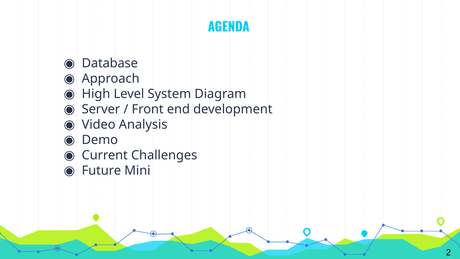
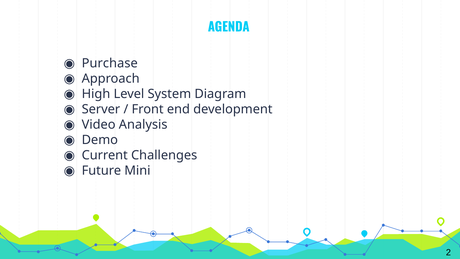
Database: Database -> Purchase (110, 63)
